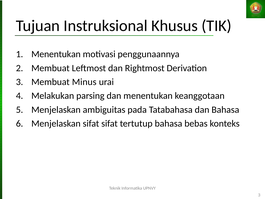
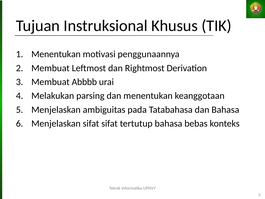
Minus: Minus -> Abbbb (84, 82)
